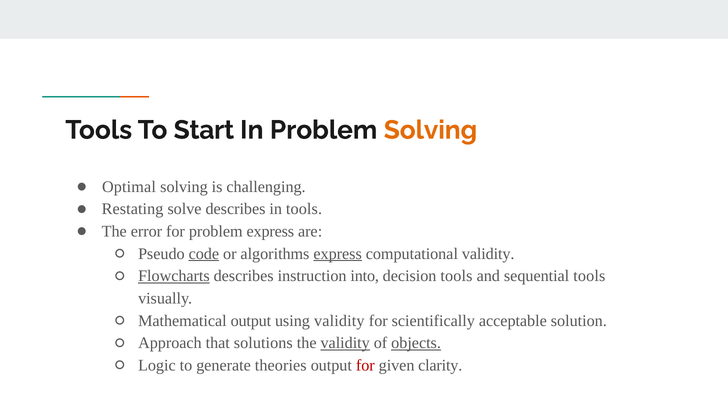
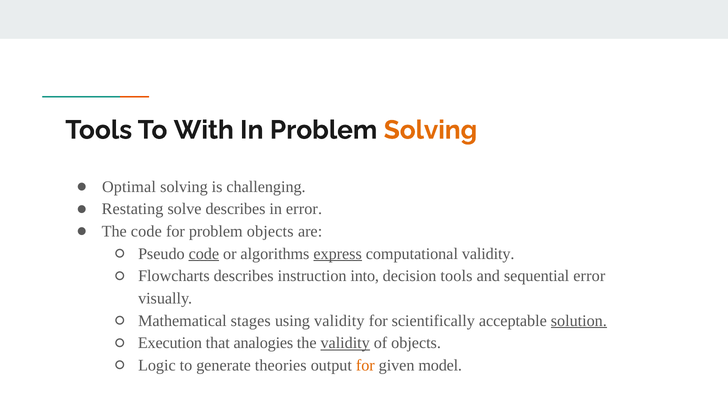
Start: Start -> With (204, 130)
in tools: tools -> error (304, 209)
The error: error -> code (146, 231)
problem express: express -> objects (270, 231)
Flowcharts underline: present -> none (174, 276)
sequential tools: tools -> error (589, 276)
Mathematical output: output -> stages (251, 320)
solution underline: none -> present (579, 320)
Approach: Approach -> Execution (170, 343)
solutions: solutions -> analogies (263, 343)
objects underline: present -> none (416, 343)
for colour: red -> orange (365, 365)
clarity: clarity -> model (440, 365)
